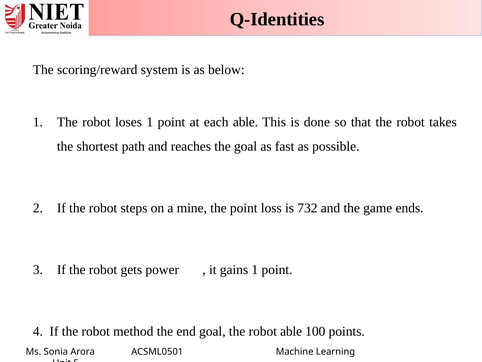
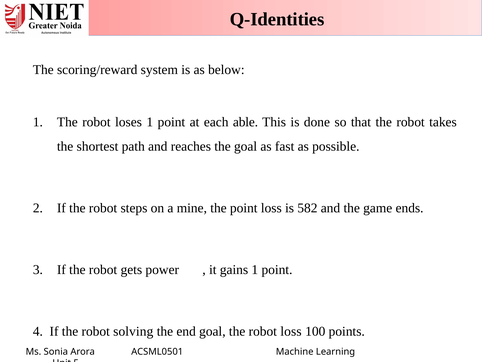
732: 732 -> 582 (307, 208)
method: method -> solving (133, 331)
robot able: able -> loss (291, 331)
